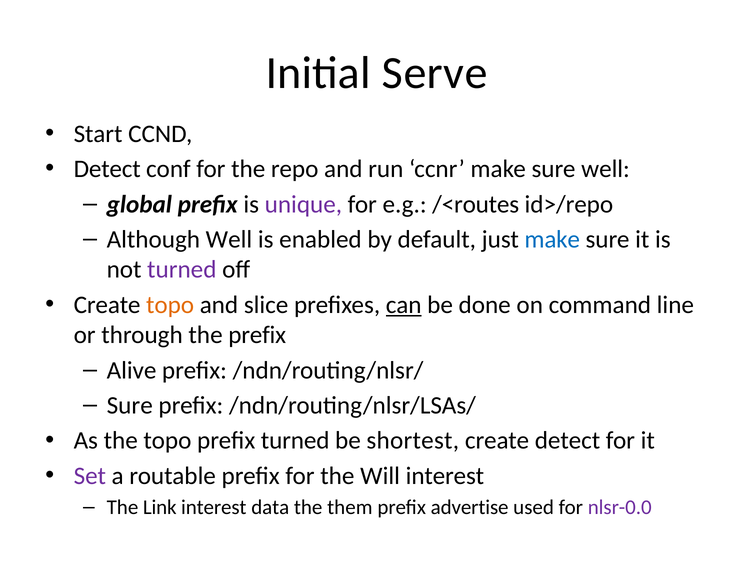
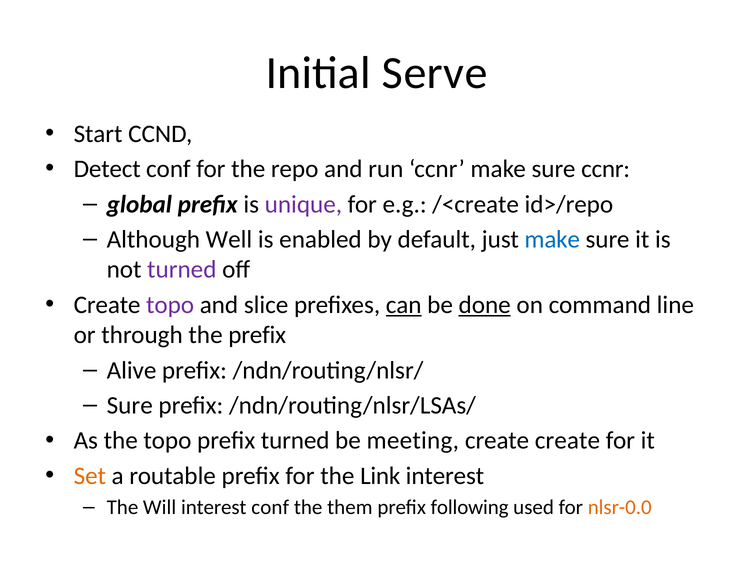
sure well: well -> ccnr (606, 169)
/<routes: /<routes -> /<create (476, 204)
topo colour: orange -> purple (170, 305)
done underline: none -> present (485, 305)
shortest: shortest -> meeting (413, 441)
create detect: detect -> create (567, 441)
Set colour: purple -> orange (90, 476)
Will: Will -> Link (380, 476)
Link: Link -> Will (160, 508)
interest data: data -> conf (270, 508)
advertise: advertise -> following (470, 508)
nlsr-0.0 colour: purple -> orange (620, 508)
